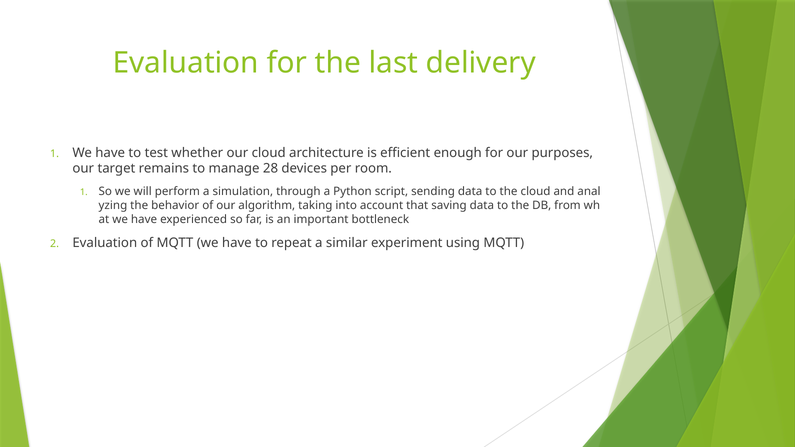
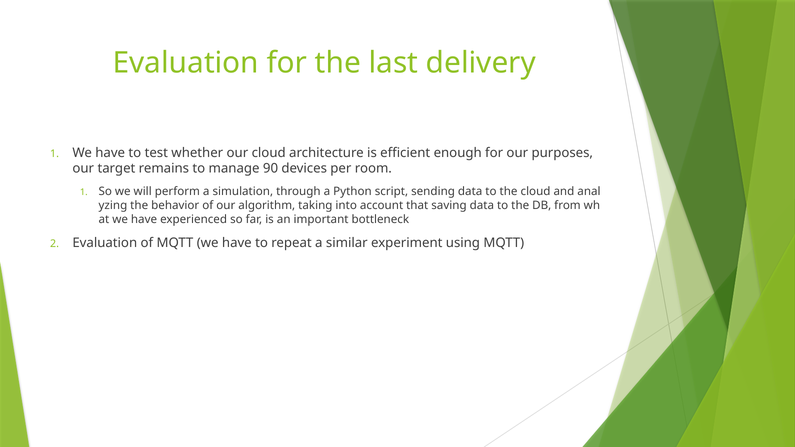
28: 28 -> 90 (271, 169)
